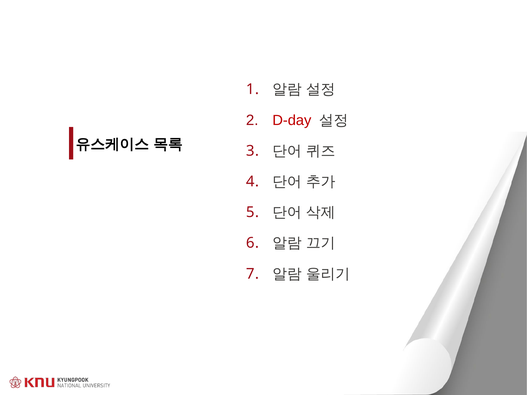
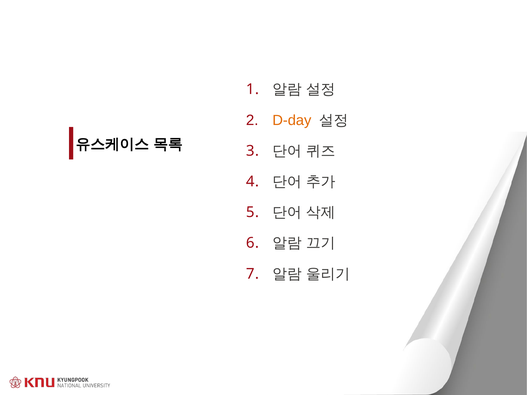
D-day colour: red -> orange (292, 120)
